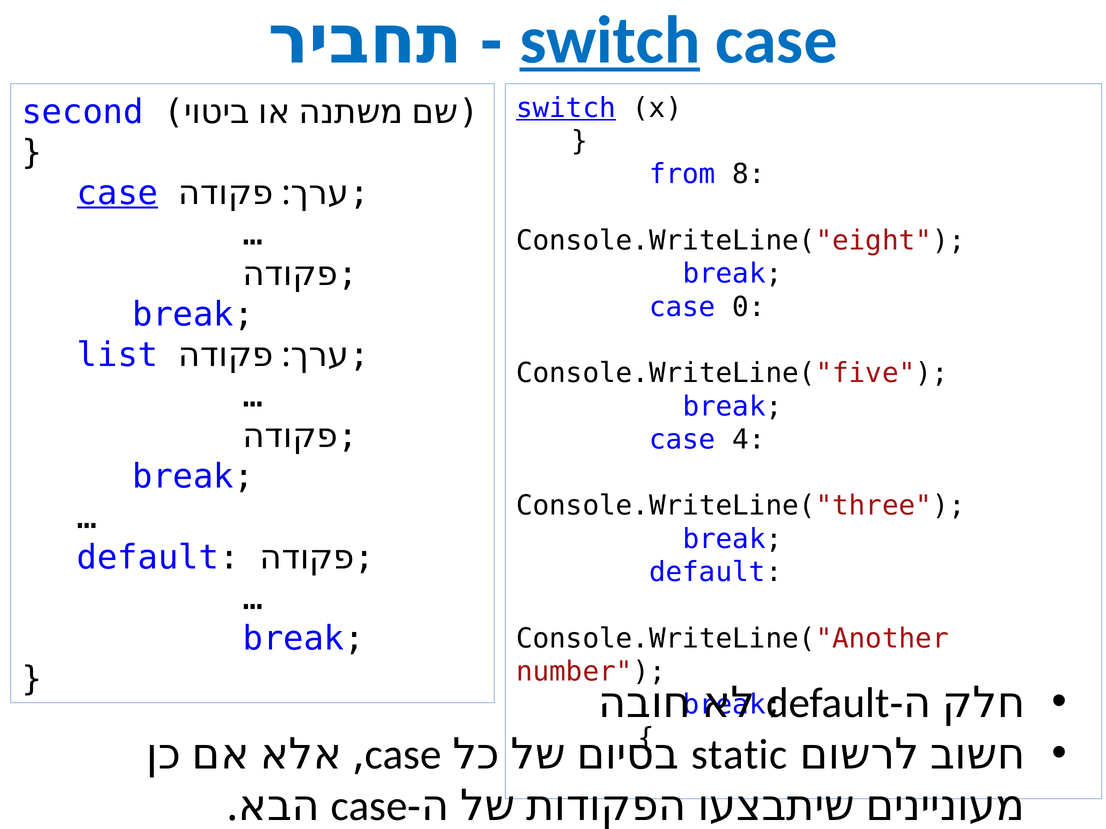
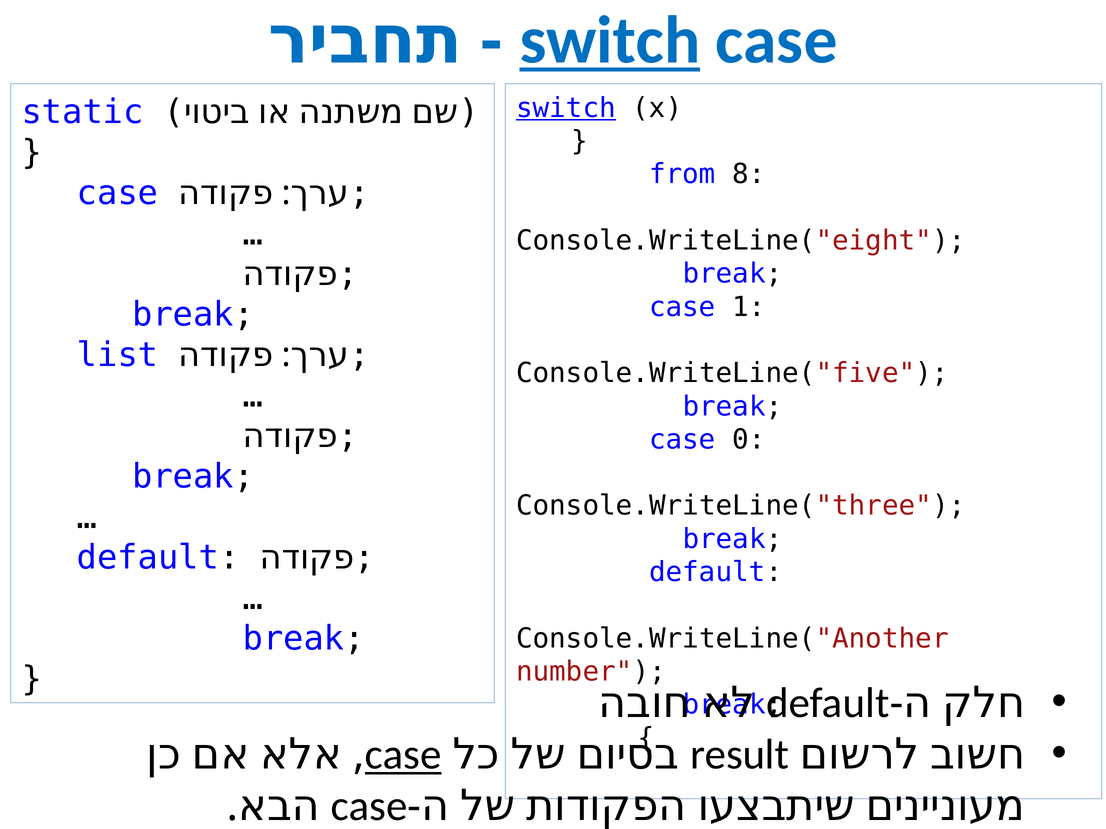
second: second -> static (83, 112)
case underline: present -> none (118, 193)
0: 0 -> 1 (749, 307)
4: 4 -> 0 (749, 440)
case underline: none -> present (403, 755)
static: static -> result (740, 755)
